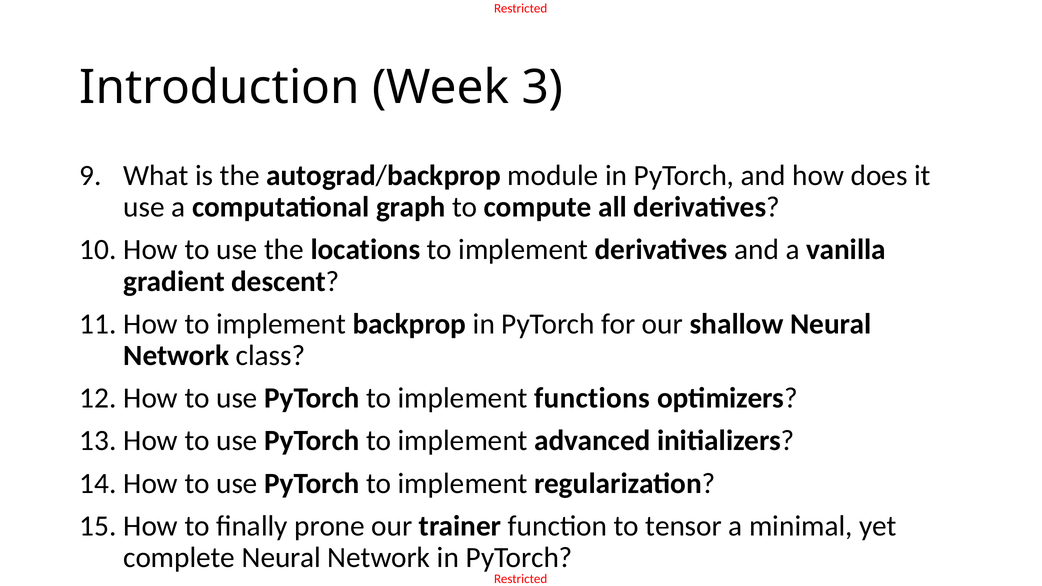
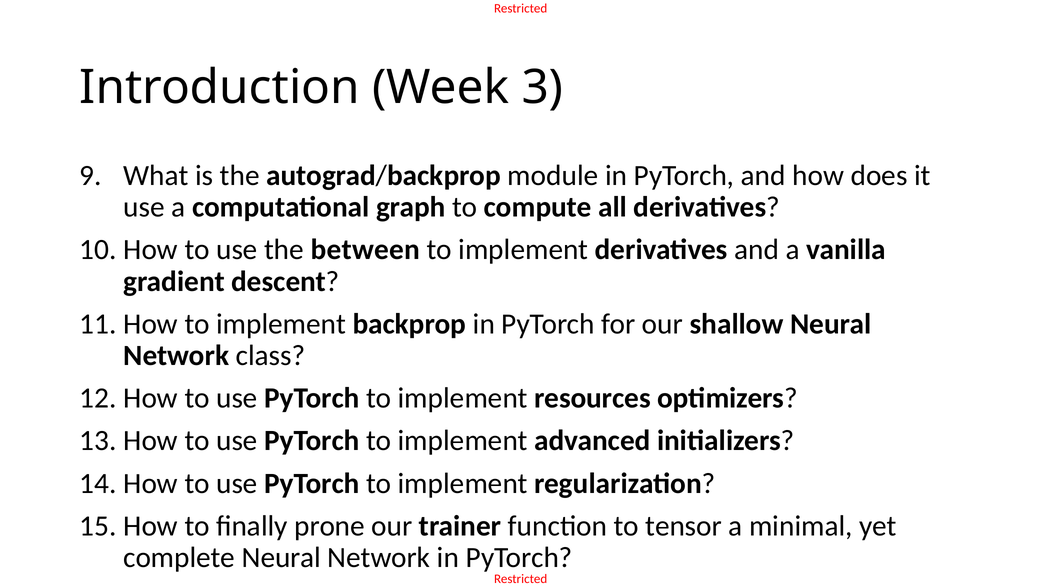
locations: locations -> between (365, 250)
functions: functions -> resources (592, 398)
